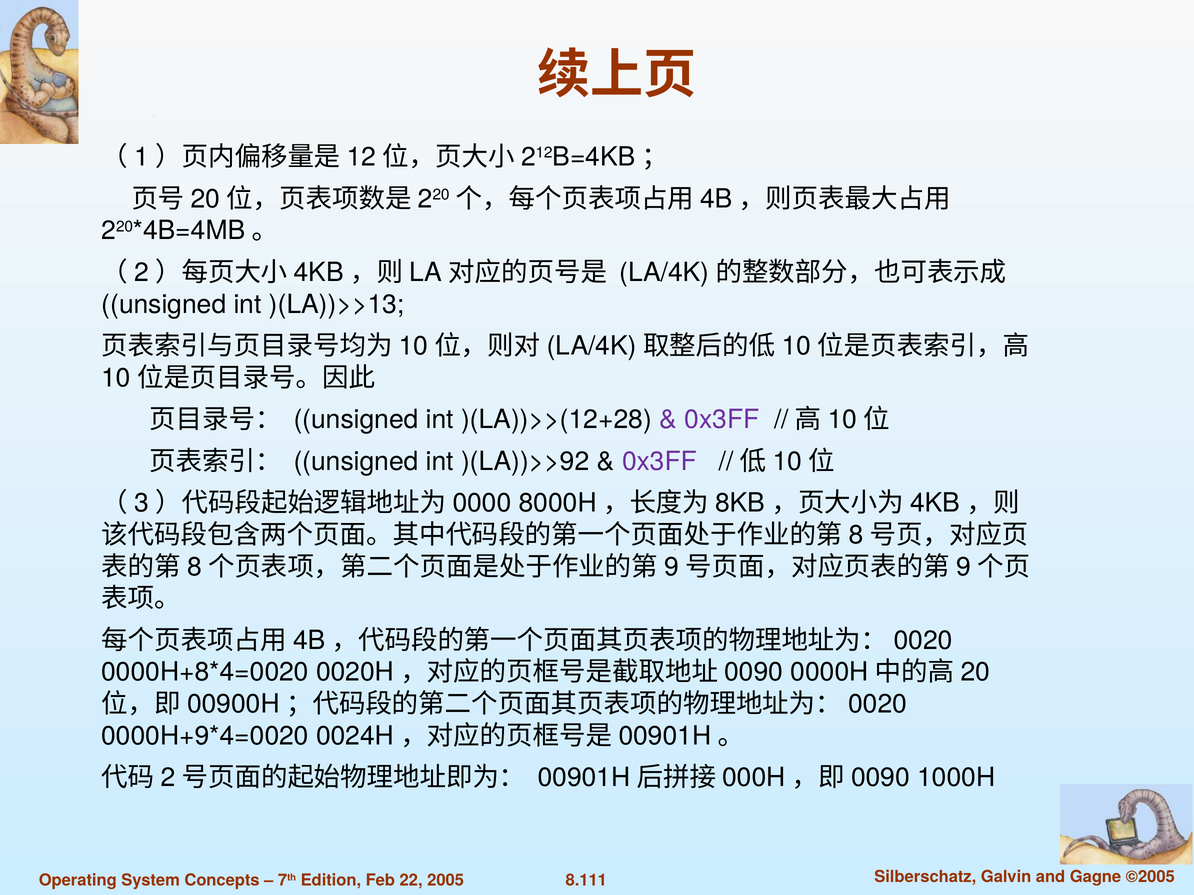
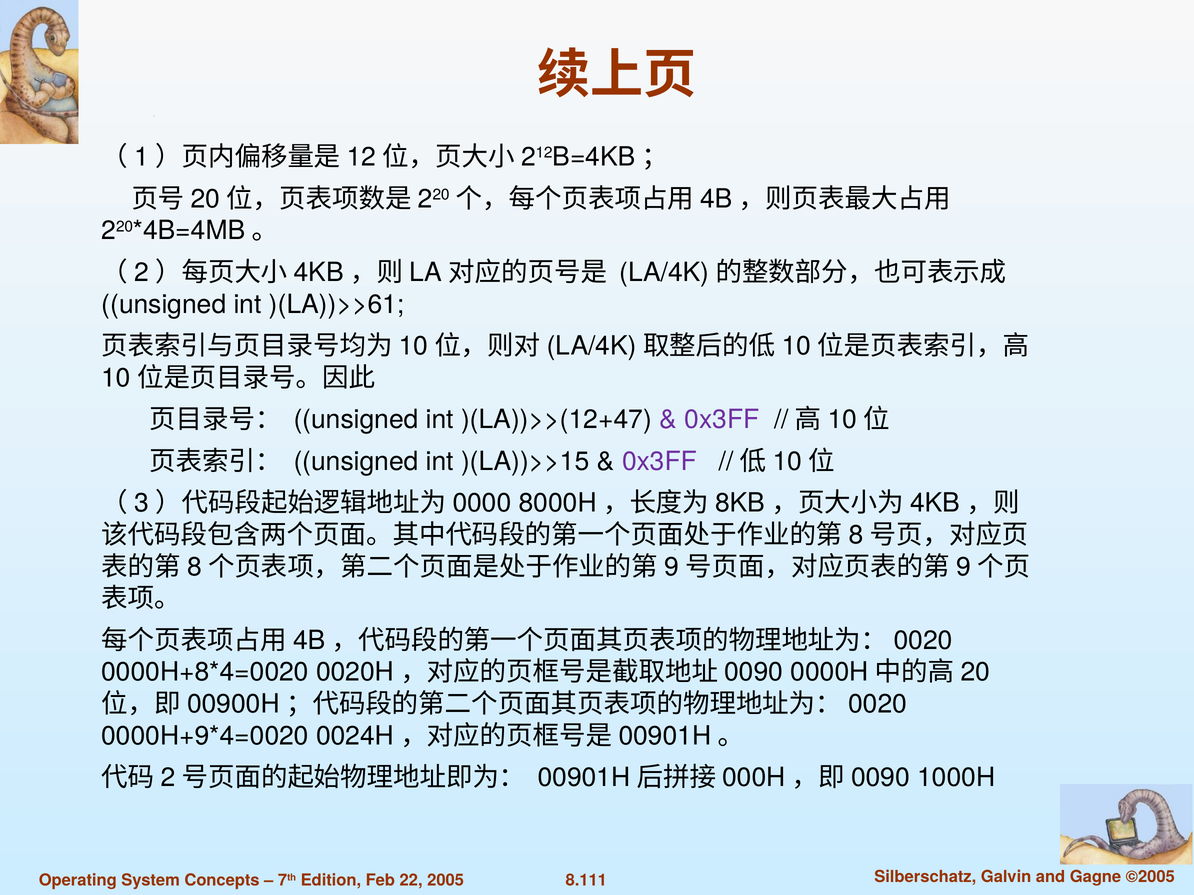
)(LA))>>13: )(LA))>>13 -> )(LA))>>61 (337, 304)
)(LA))>>(12+28: )(LA))>>(12+28 -> )(LA))>>(12+47 (556, 420)
)(LA))>>92: )(LA))>>92 -> )(LA))>>15 (525, 462)
